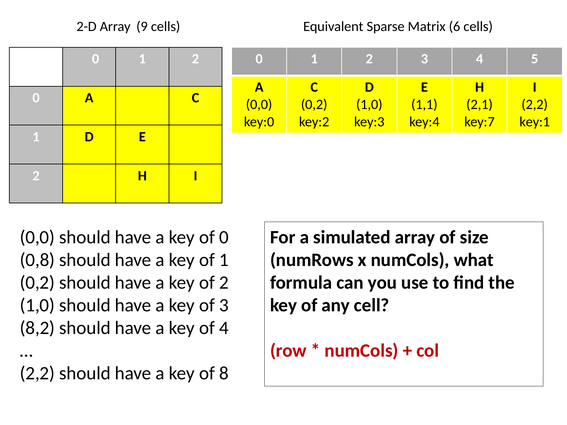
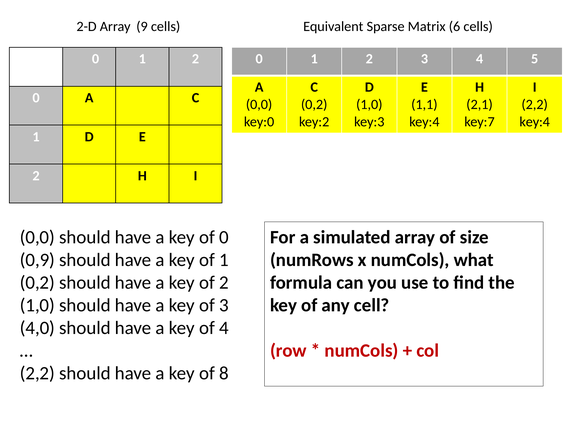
key:1: key:1 -> key:4 (535, 122)
0,8: 0,8 -> 0,9 (37, 260)
8,2: 8,2 -> 4,0 (37, 328)
